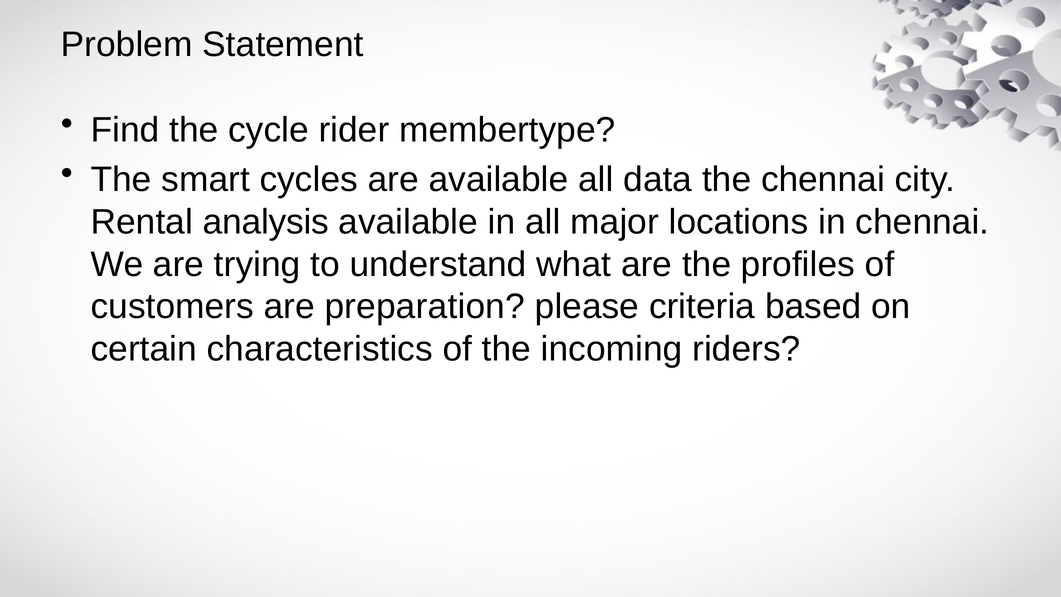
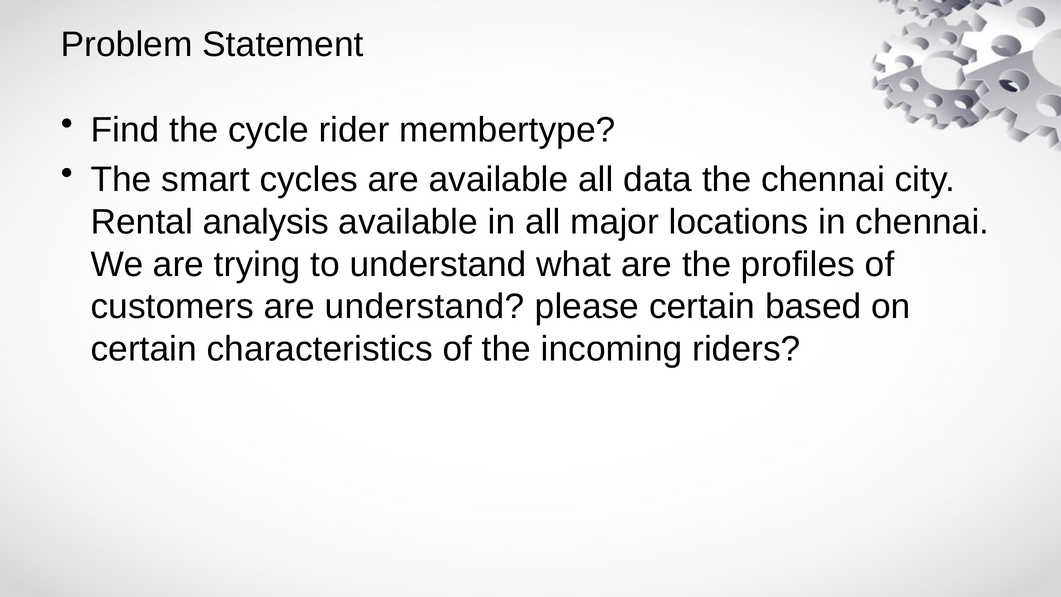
are preparation: preparation -> understand (425, 307)
please criteria: criteria -> certain (702, 307)
